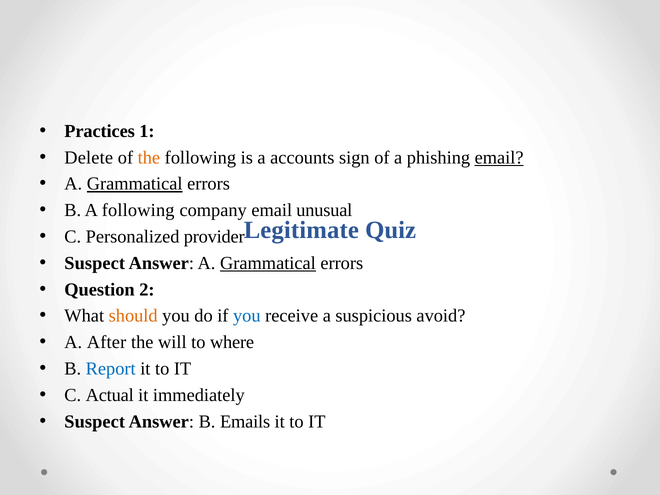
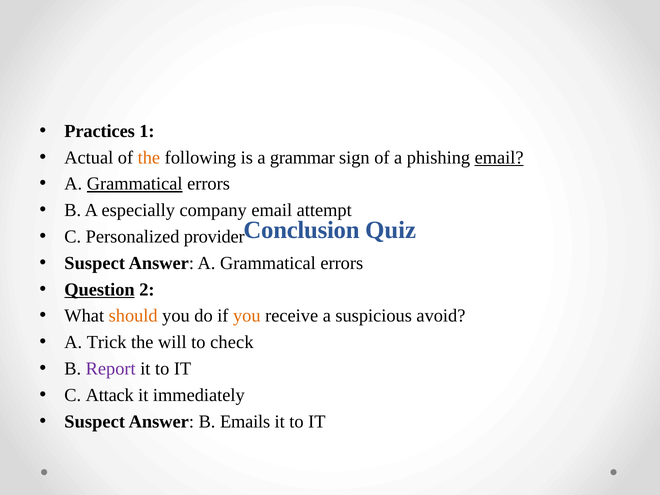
Delete: Delete -> Actual (89, 157)
accounts: accounts -> grammar (302, 157)
A following: following -> especially (138, 210)
unusual: unusual -> attempt (324, 210)
Legitimate: Legitimate -> Conclusion (302, 230)
Grammatical underline: present -> none (268, 263)
Question underline: none -> present (100, 289)
you colour: blue -> orange (247, 316)
After: After -> Trick (107, 342)
where: where -> check (232, 342)
Report colour: blue -> purple (111, 369)
Actual: Actual -> Attack (110, 395)
